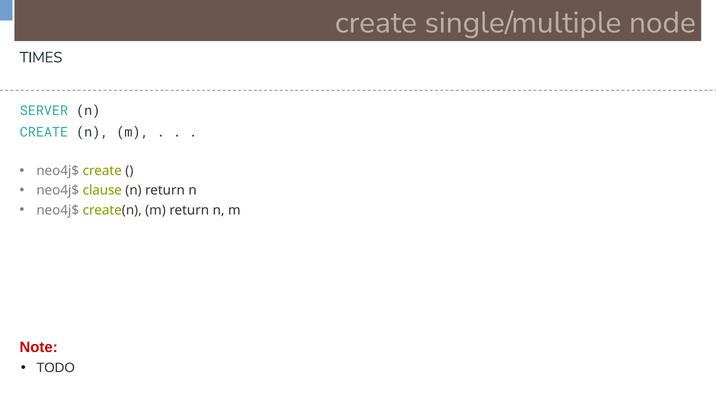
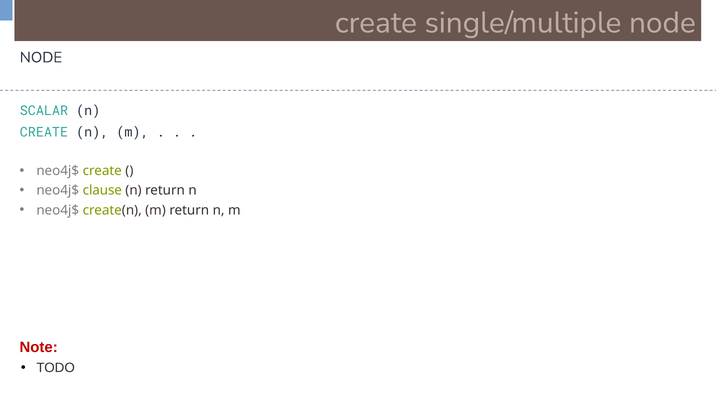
TIMES: TIMES -> NODE (41, 57)
SERVER: SERVER -> SCALAR (44, 111)
